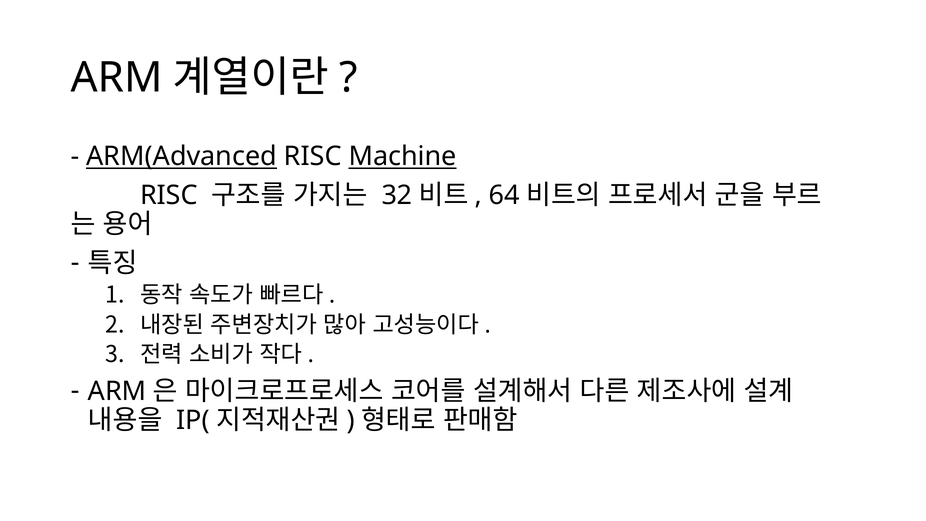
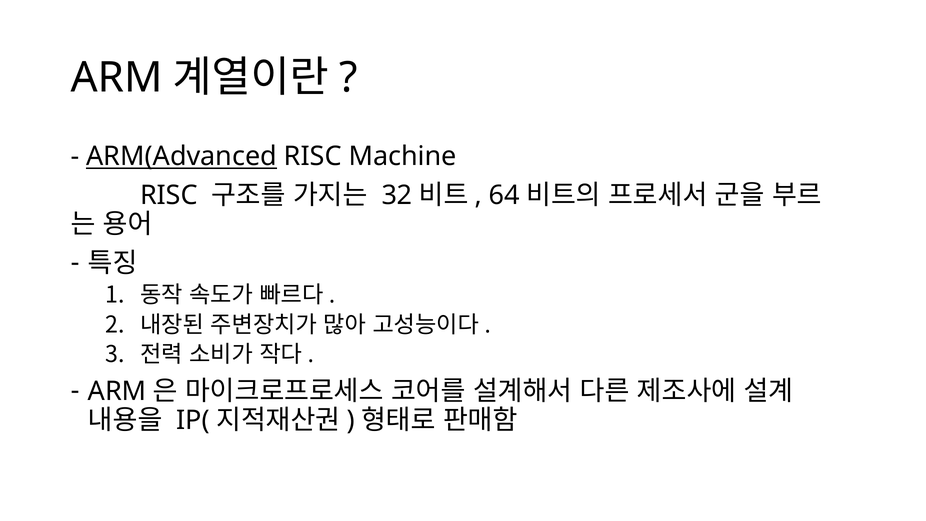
Machine underline: present -> none (403, 157)
